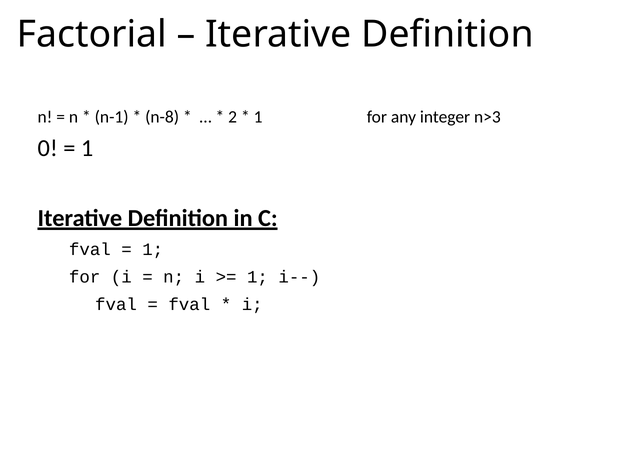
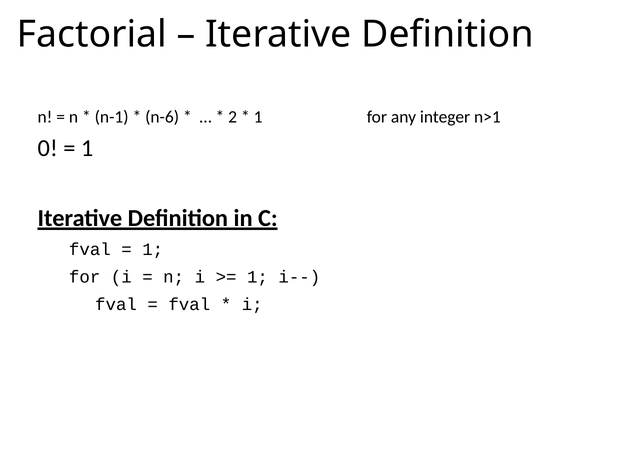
n-8: n-8 -> n-6 (162, 117)
n>3: n>3 -> n>1 (487, 117)
